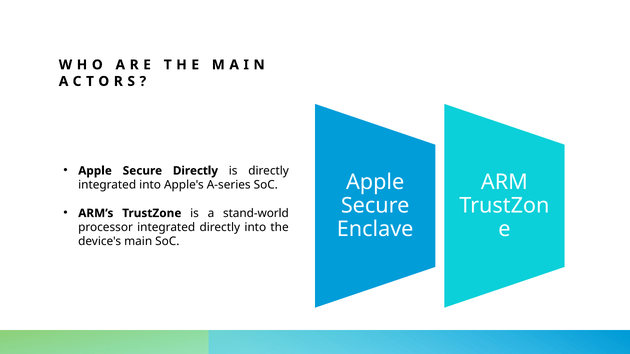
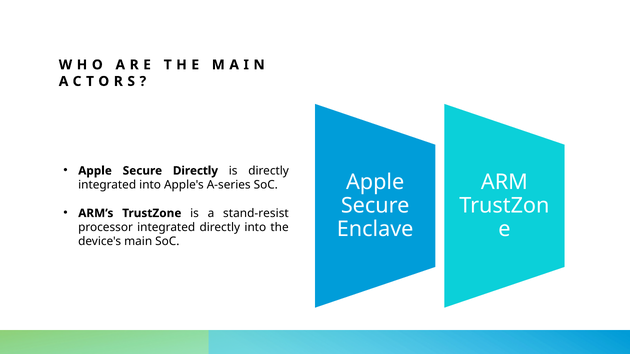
stand-world: stand-world -> stand-resist (256, 213)
